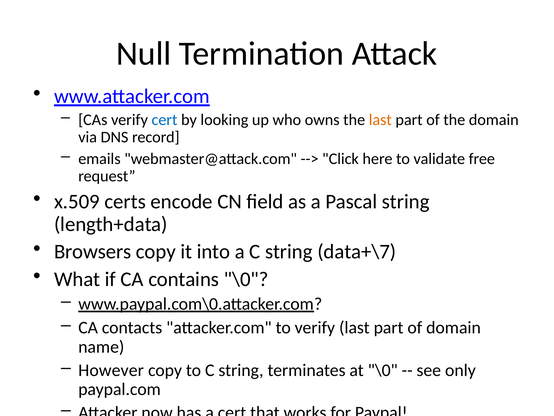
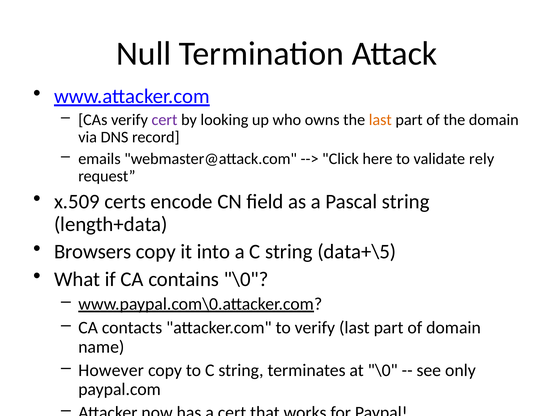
cert colour: blue -> purple (164, 120)
free: free -> rely (482, 158)
data+\7: data+\7 -> data+\5 (357, 251)
